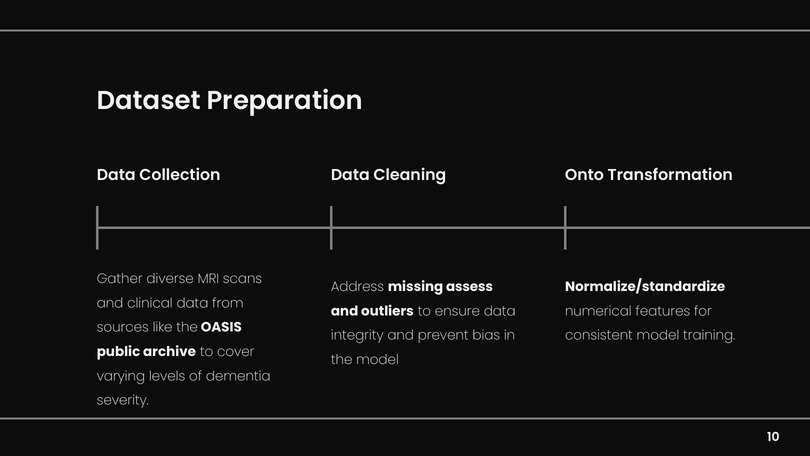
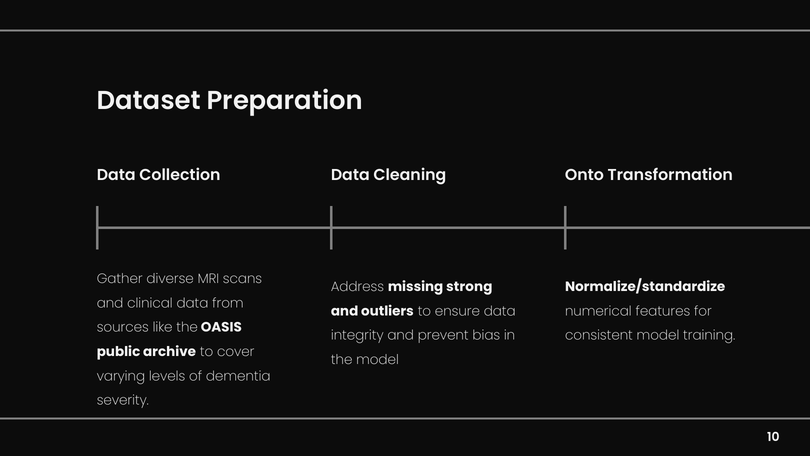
assess: assess -> strong (469, 287)
